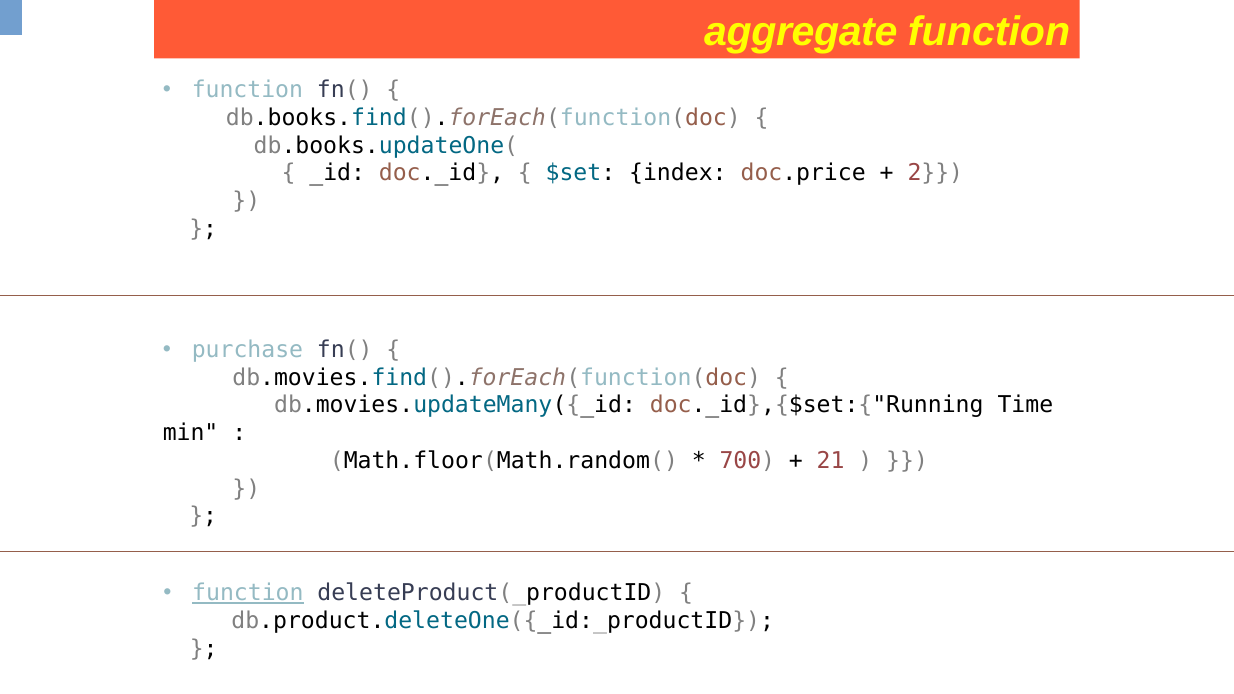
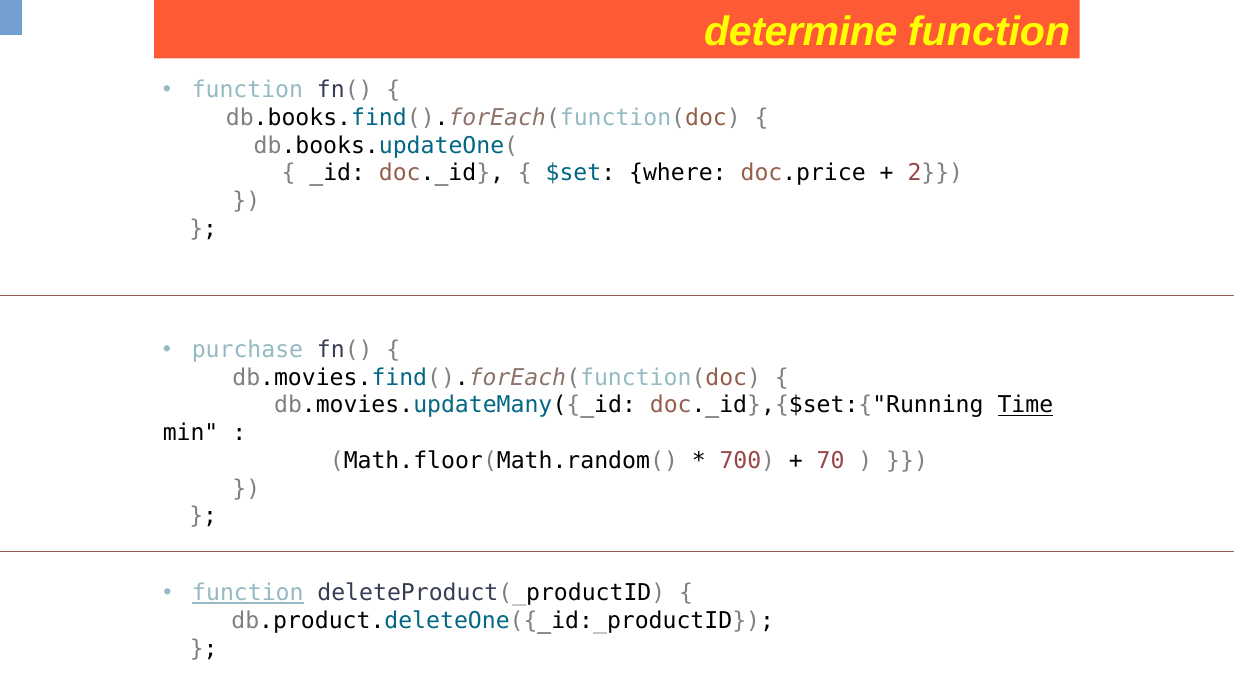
aggregate: aggregate -> determine (801, 32)
index: index -> where (678, 173)
Time underline: none -> present (1025, 405)
21: 21 -> 70 (831, 461)
